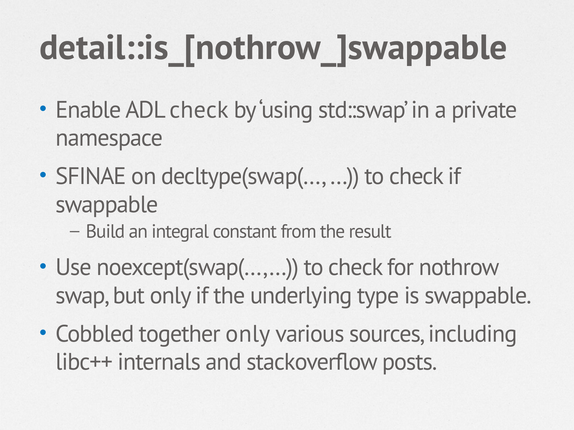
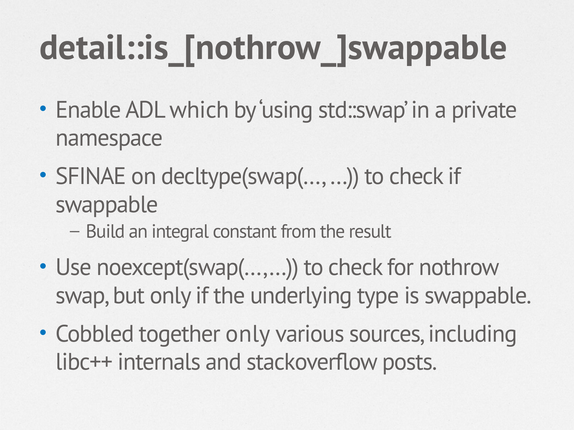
ADL check: check -> which (199, 110)
